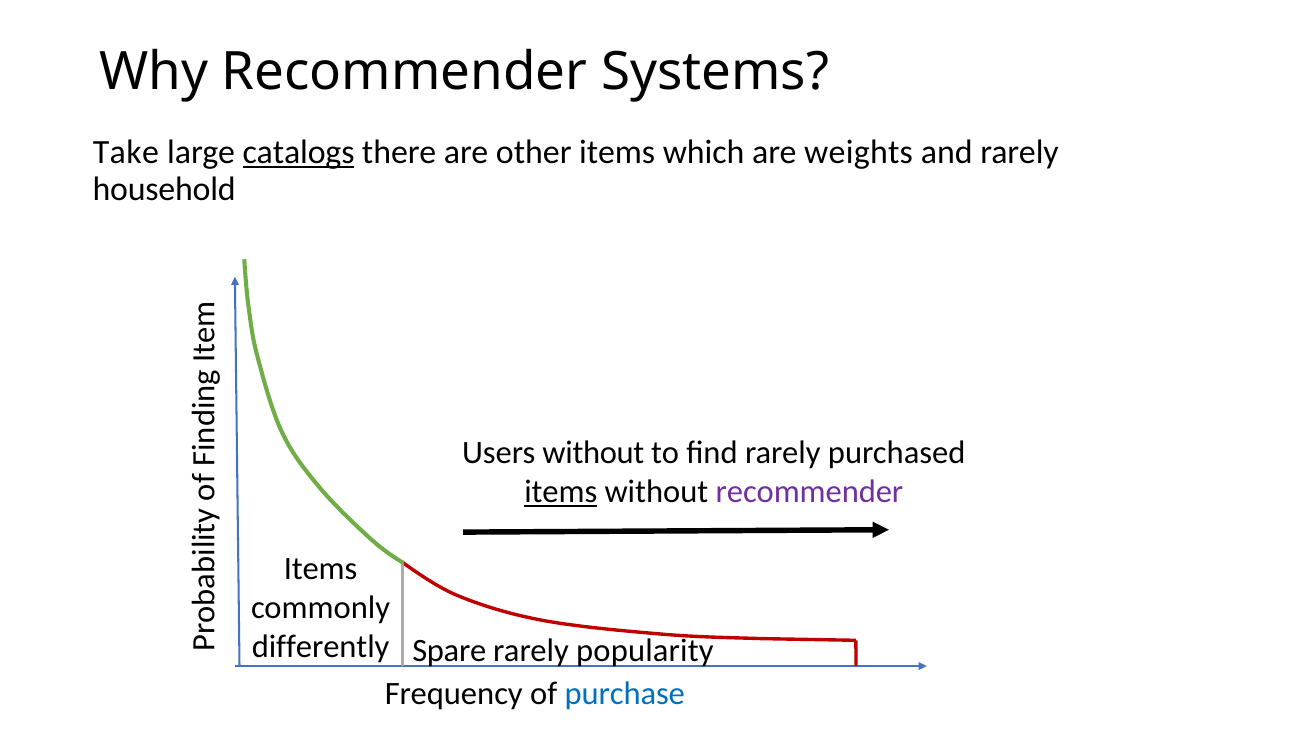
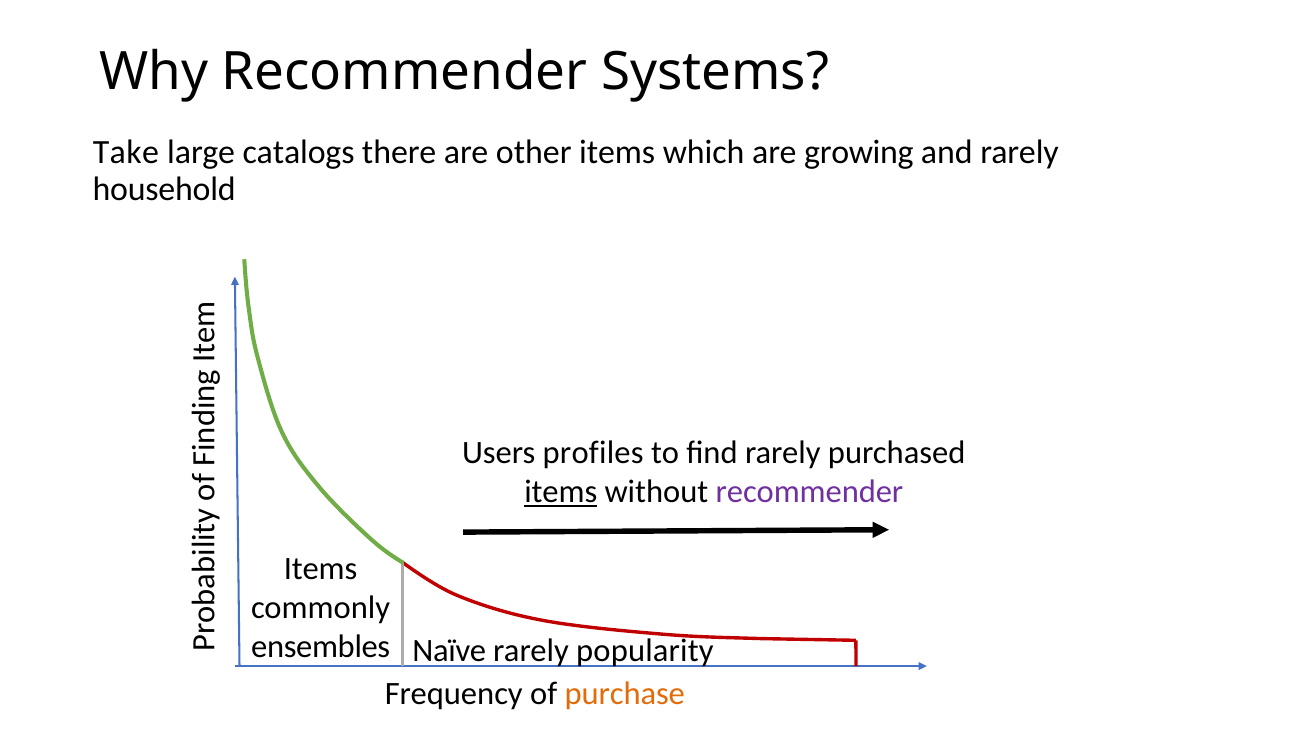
catalogs underline: present -> none (299, 152)
weights: weights -> growing (859, 152)
Users without: without -> profiles (593, 452)
differently: differently -> ensembles (321, 647)
Spare: Spare -> Naïve (449, 650)
purchase colour: blue -> orange (625, 693)
